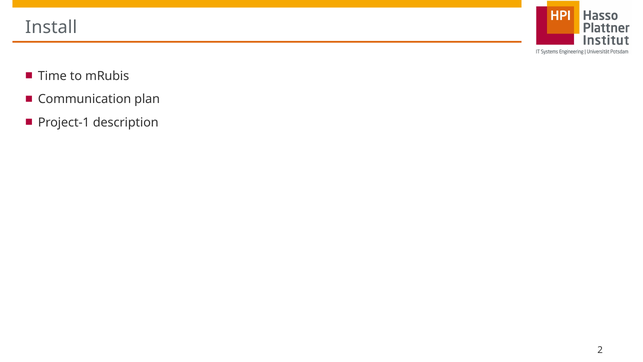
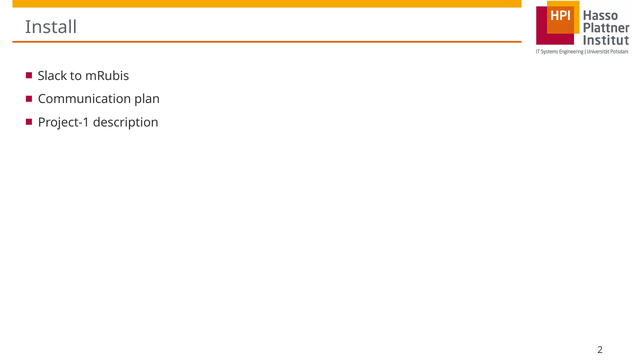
Time: Time -> Slack (52, 76)
